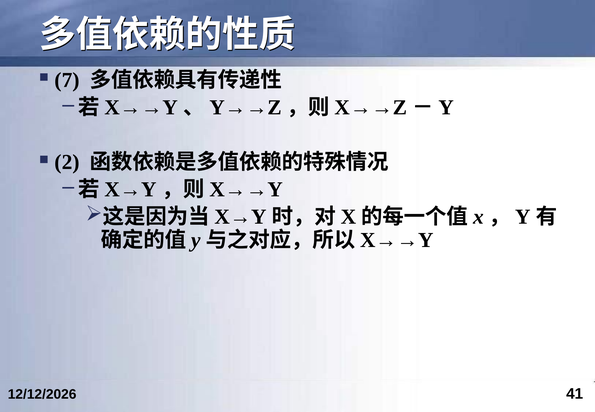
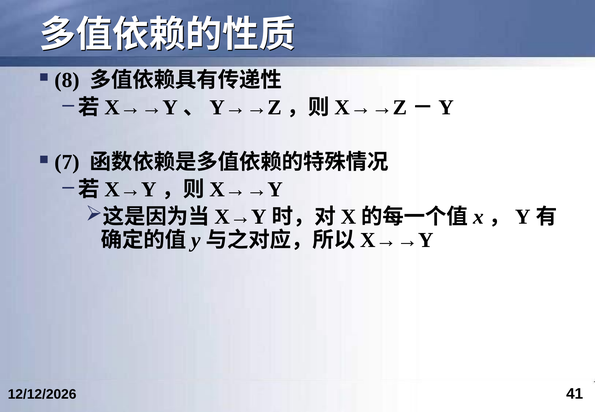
7: 7 -> 8 (67, 80)
2: 2 -> 7 (67, 162)
